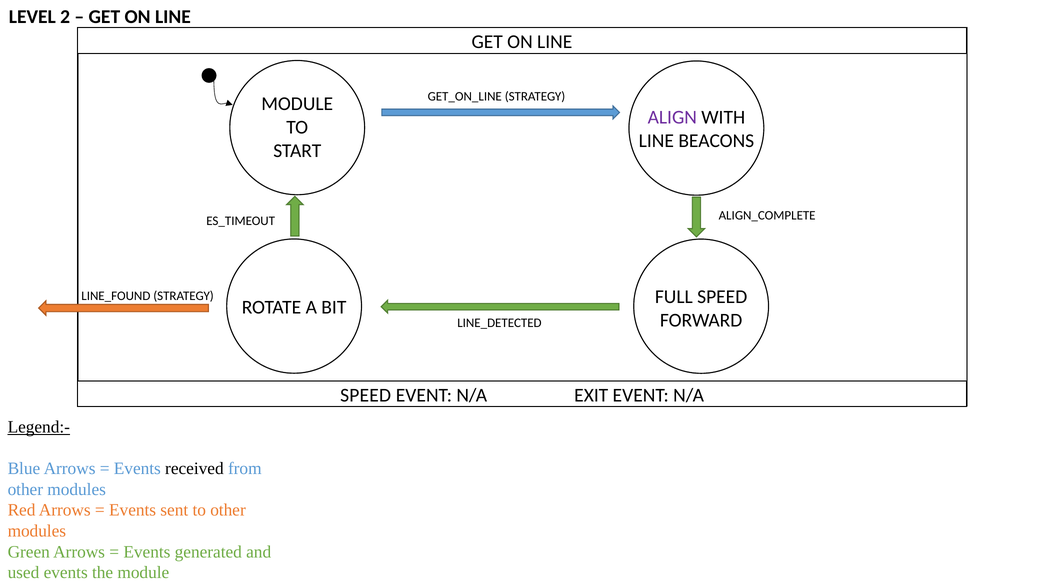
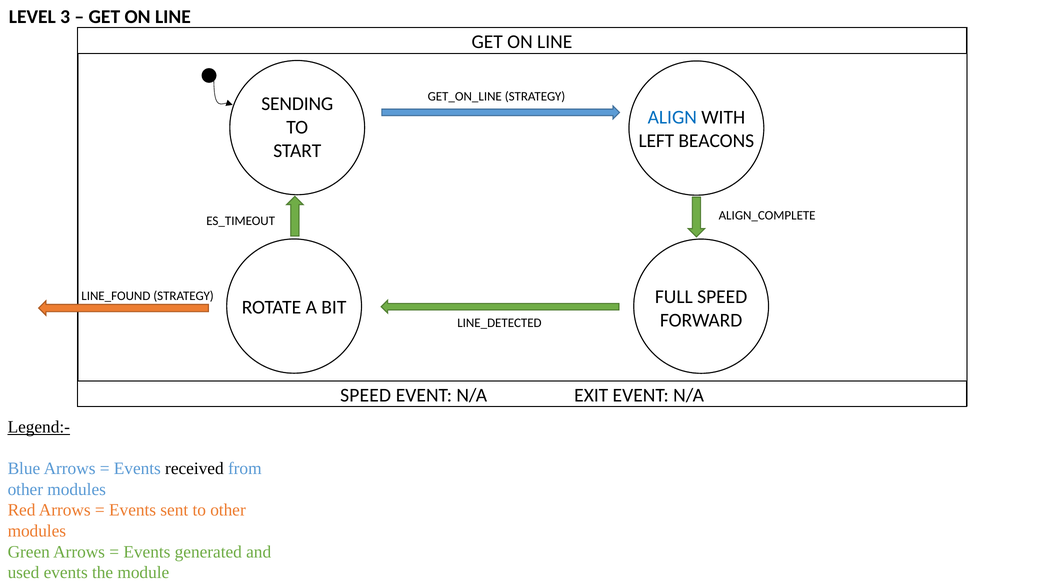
2: 2 -> 3 (65, 17)
MODULE: MODULE -> SENDING (297, 104)
ALIGN colour: purple -> blue (672, 117)
LINE: LINE -> LEFT (656, 141)
